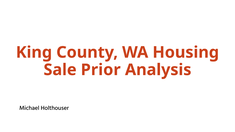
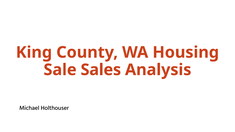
Prior: Prior -> Sales (101, 70)
